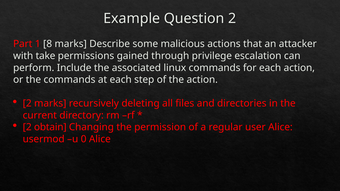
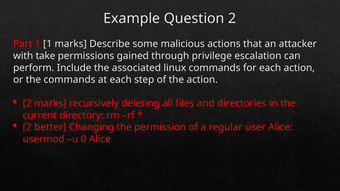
1 8: 8 -> 1 (48, 44)
obtain: obtain -> better (50, 127)
